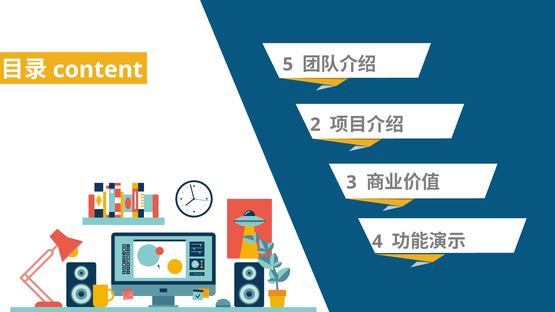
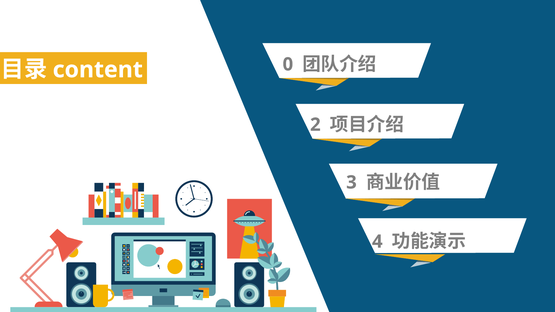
5: 5 -> 0 (288, 64)
